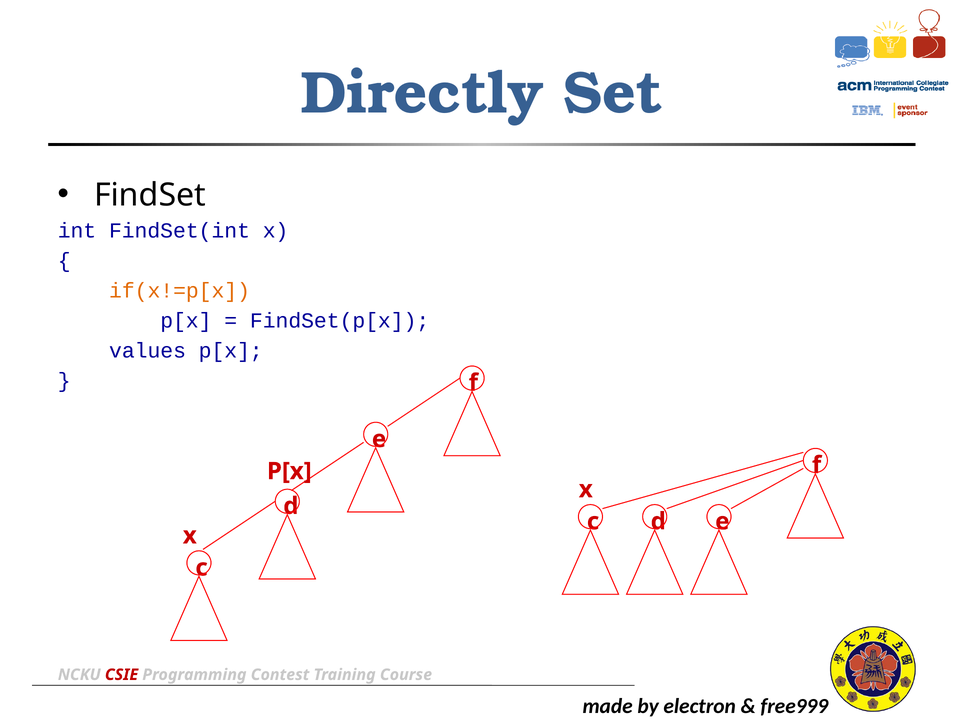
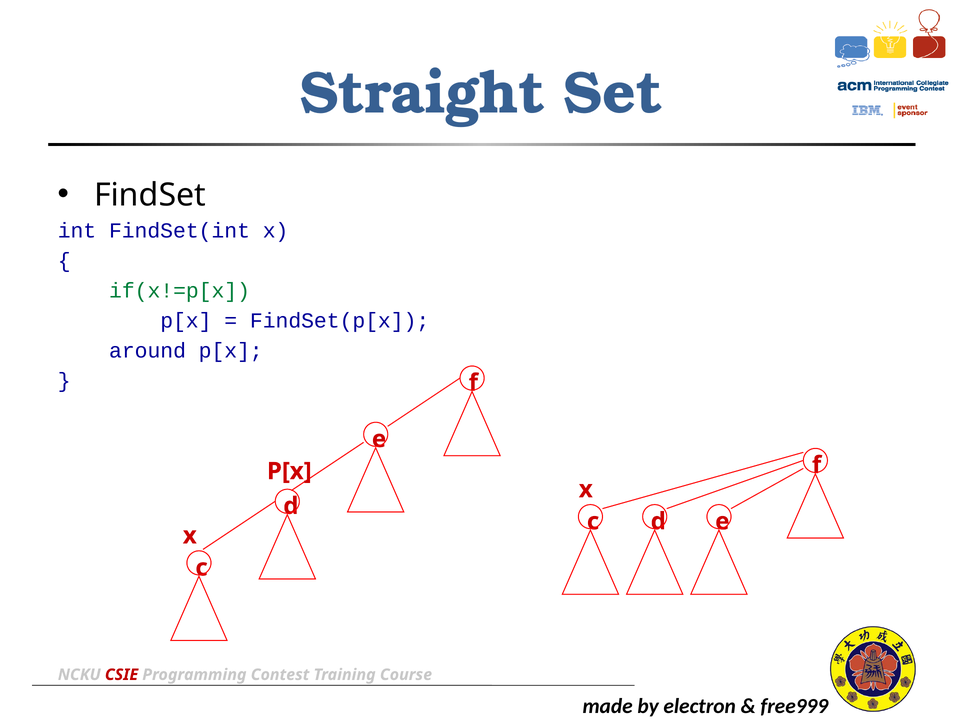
Directly: Directly -> Straight (422, 93)
if(x!=p[x colour: orange -> green (180, 291)
values: values -> around (148, 351)
